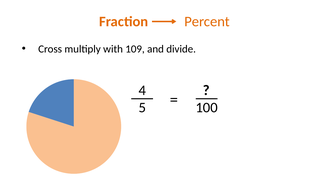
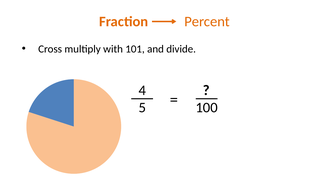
109: 109 -> 101 (135, 49)
